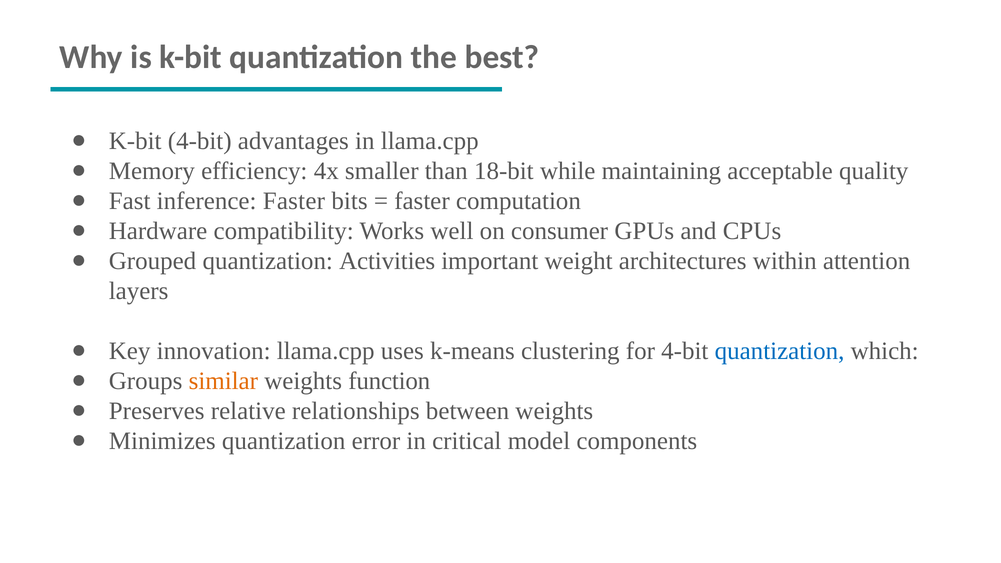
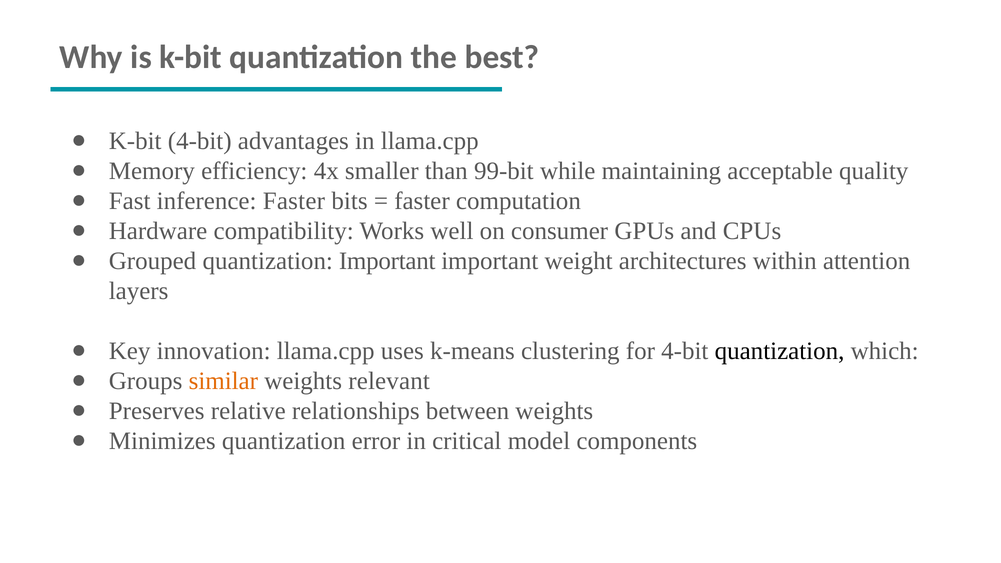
18-bit: 18-bit -> 99-bit (504, 171)
quantization Activities: Activities -> Important (387, 261)
quantization colour: blue -> black (780, 351)
function: function -> relevant (389, 381)
